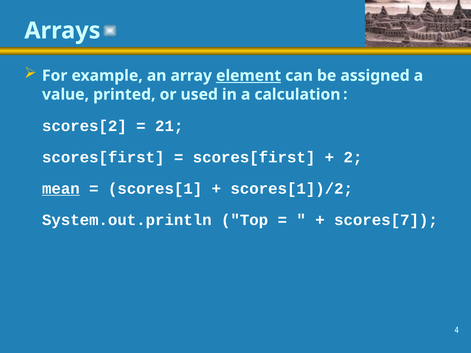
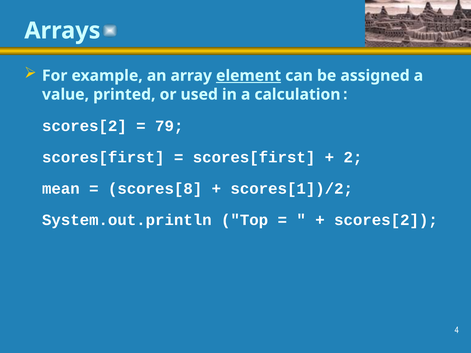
21: 21 -> 79 (169, 126)
mean underline: present -> none (61, 189)
scores[1: scores[1 -> scores[8 (155, 189)
scores[7: scores[7 -> scores[2 (386, 220)
